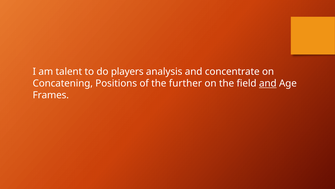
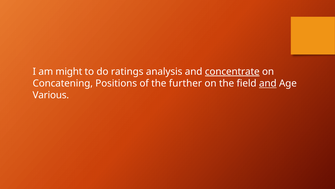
talent: talent -> might (69, 71)
players: players -> ratings (127, 71)
concentrate underline: none -> present (232, 71)
Frames: Frames -> Various (51, 95)
